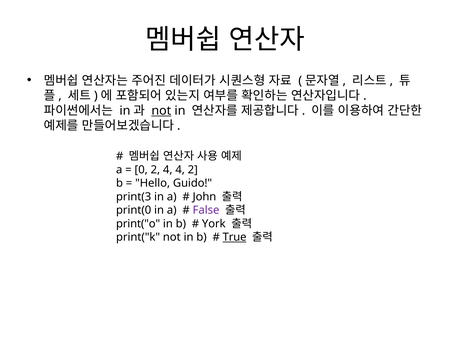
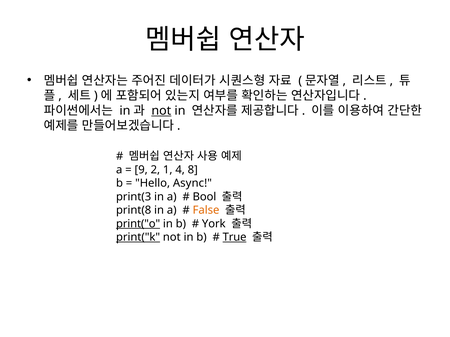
0: 0 -> 9 (141, 170)
2 4: 4 -> 1 (168, 170)
4 2: 2 -> 8 (193, 170)
Guido: Guido -> Async (192, 183)
John: John -> Bool (204, 197)
print(0: print(0 -> print(8 (134, 210)
False colour: purple -> orange (206, 210)
print("o underline: none -> present (138, 224)
print("k underline: none -> present (138, 237)
